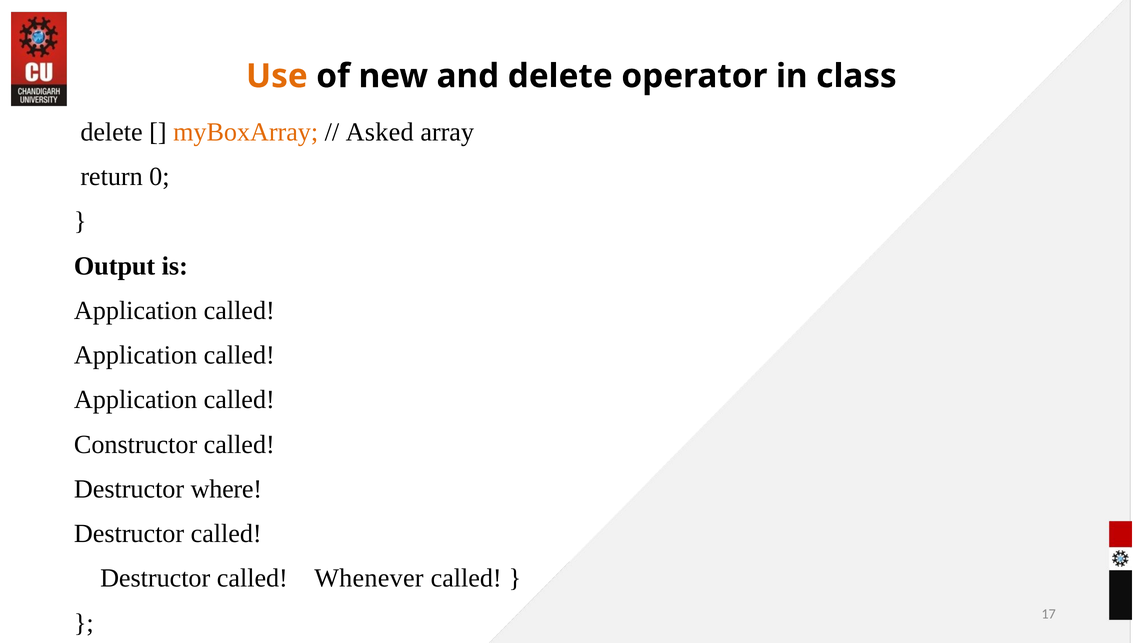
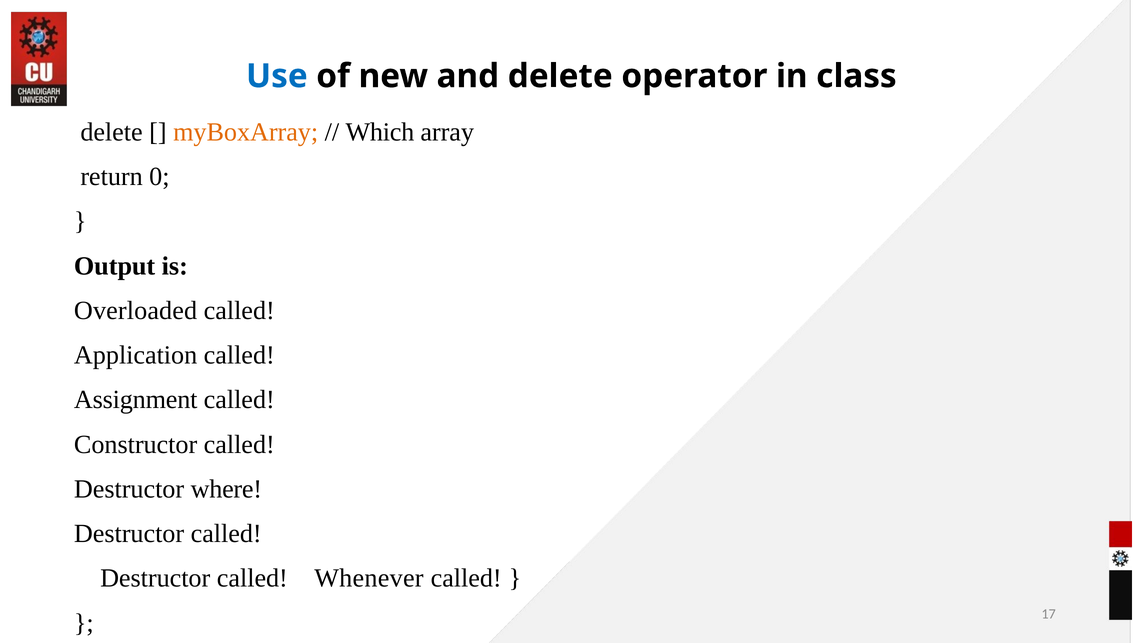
Use colour: orange -> blue (277, 76)
Asked: Asked -> Which (380, 132)
Application: Application -> Overloaded (136, 310)
Application: Application -> Assignment (136, 400)
